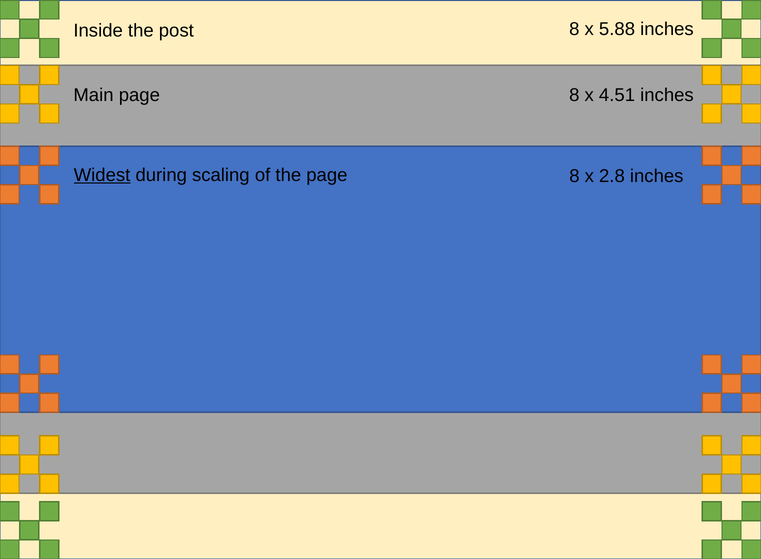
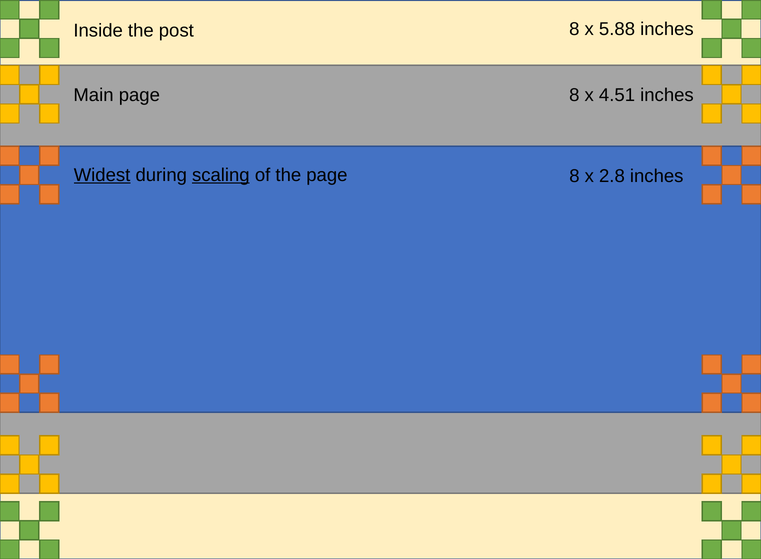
scaling underline: none -> present (221, 175)
